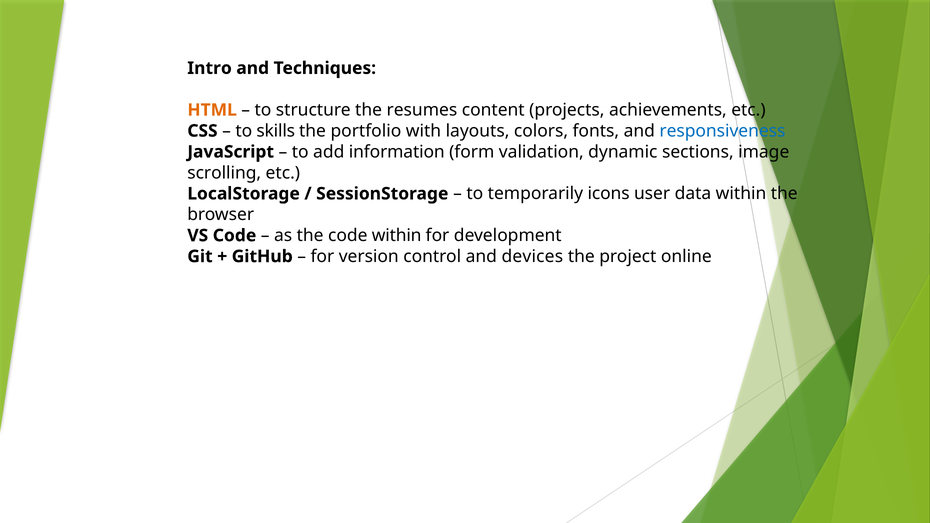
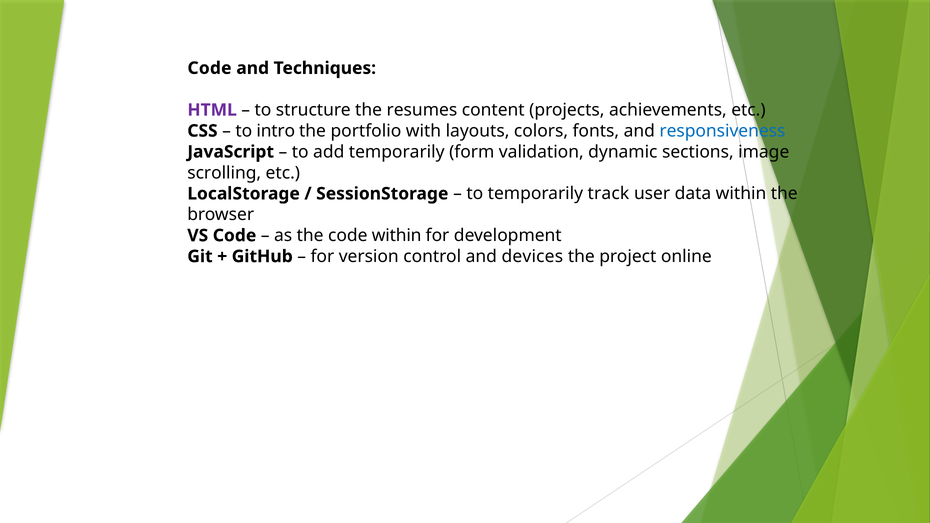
Intro: Intro -> Code (209, 68)
HTML colour: orange -> purple (212, 110)
skills: skills -> intro (276, 131)
add information: information -> temporarily (397, 152)
icons: icons -> track (608, 194)
